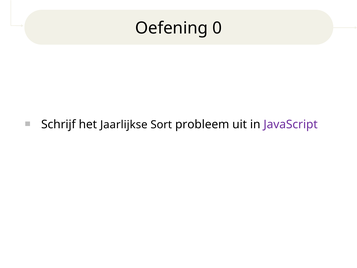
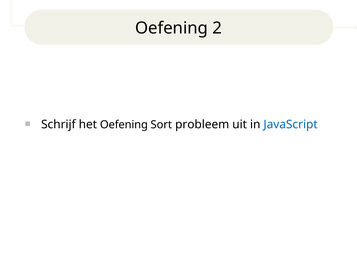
0: 0 -> 2 (217, 28)
het Jaarlijkse: Jaarlijkse -> Oefening (124, 125)
JavaScript colour: purple -> blue (291, 124)
